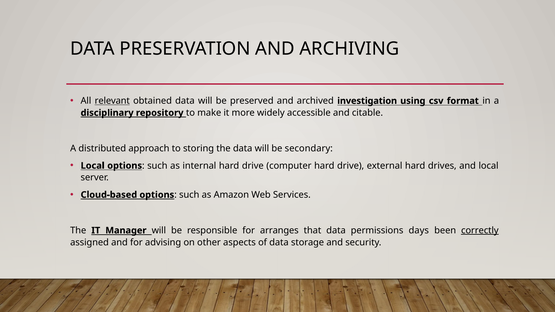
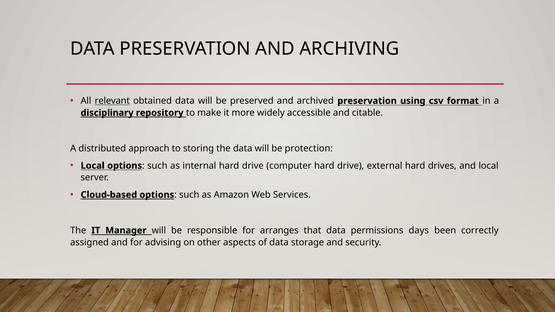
archived investigation: investigation -> preservation (367, 101)
secondary: secondary -> protection (309, 149)
correctly underline: present -> none (480, 231)
